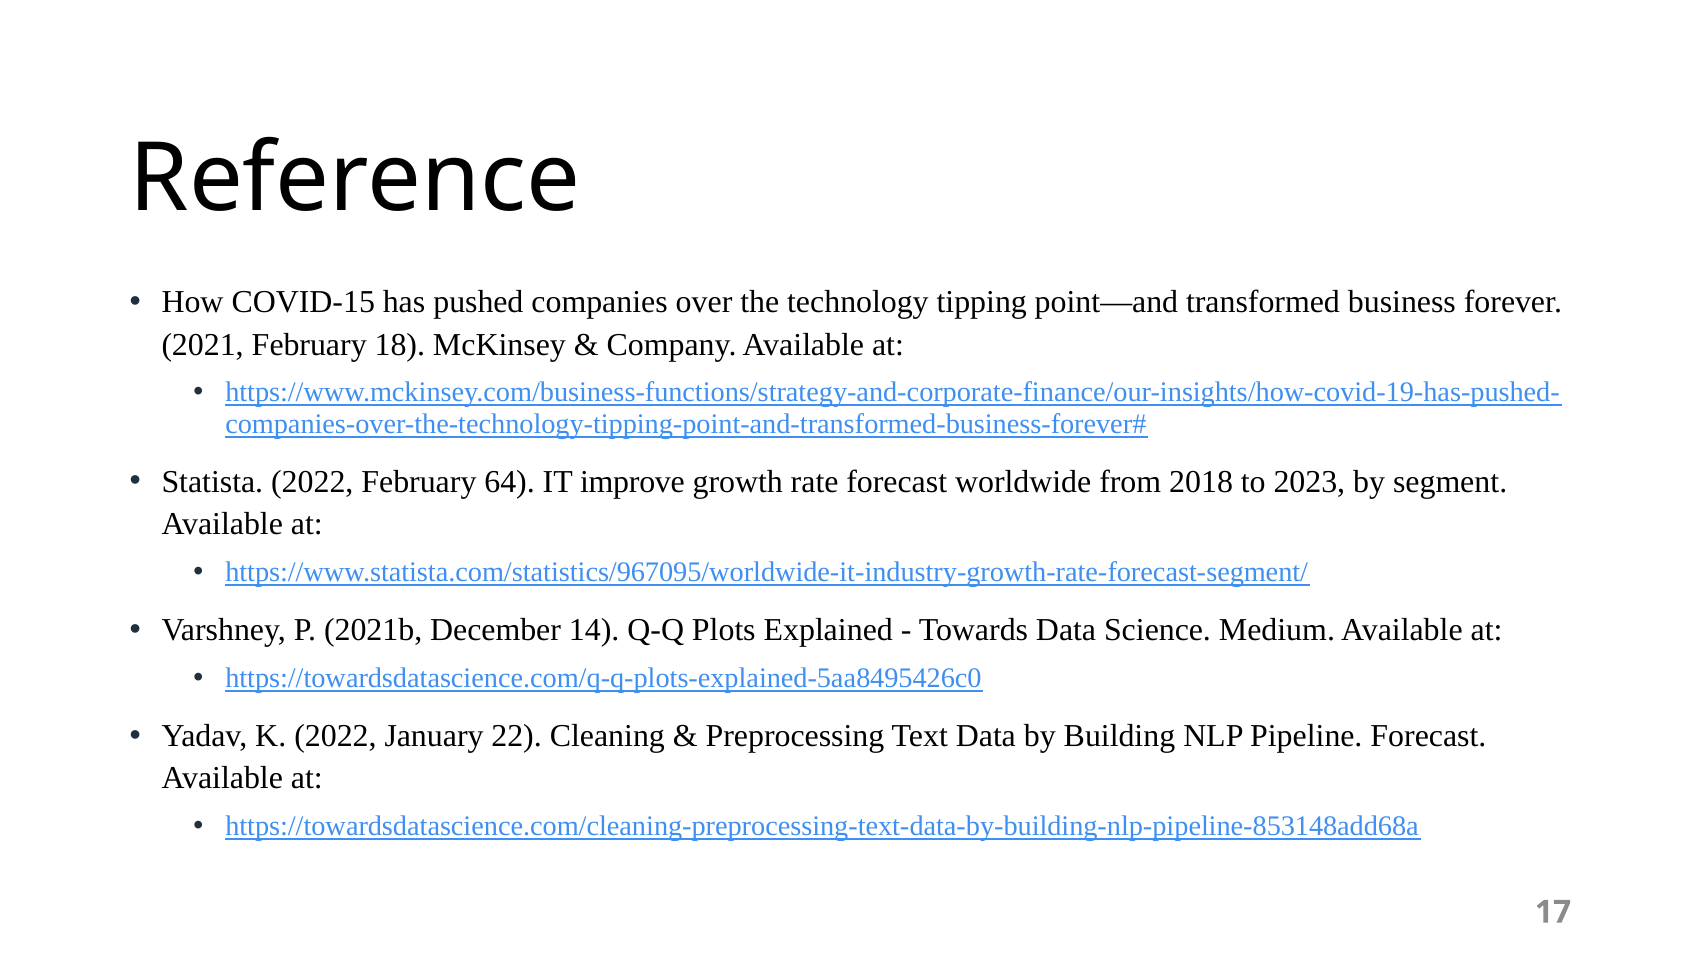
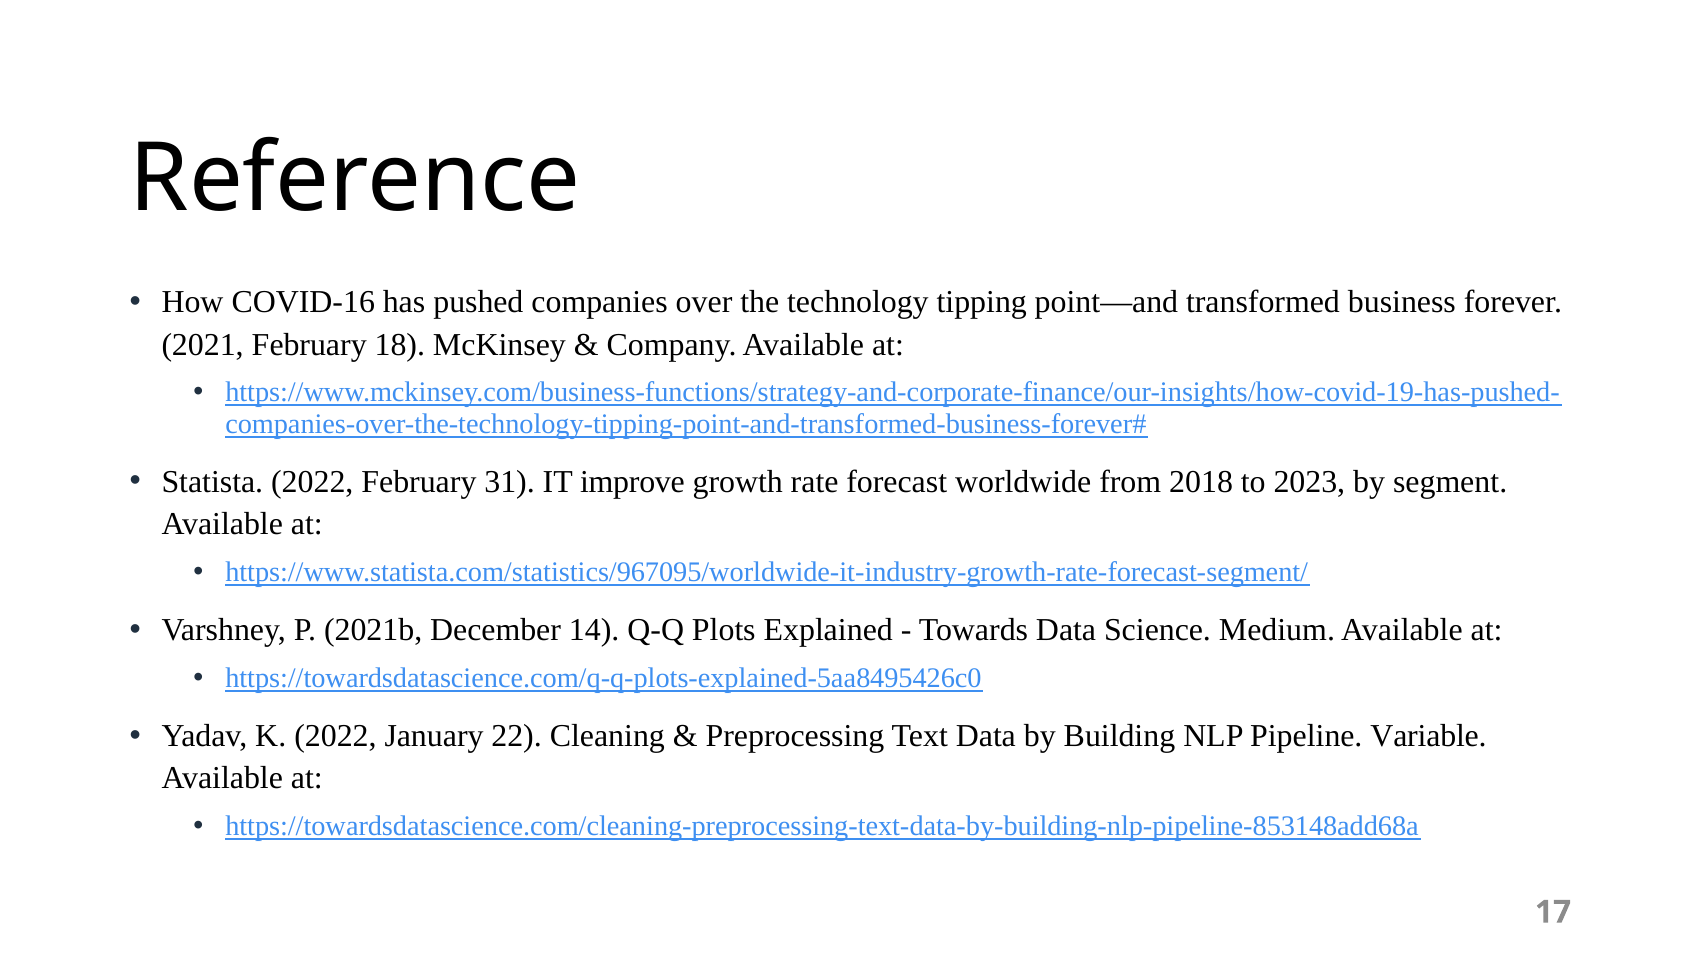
COVID-15: COVID-15 -> COVID-16 (303, 302)
64: 64 -> 31 (510, 482)
Pipeline Forecast: Forecast -> Variable (1429, 736)
